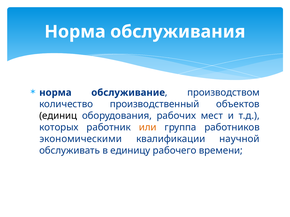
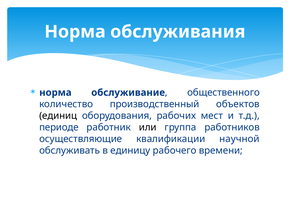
производством: производством -> общественного (223, 93)
которых: которых -> периоде (59, 128)
или colour: orange -> black (148, 128)
экономическими: экономическими -> осуществляющие (81, 139)
